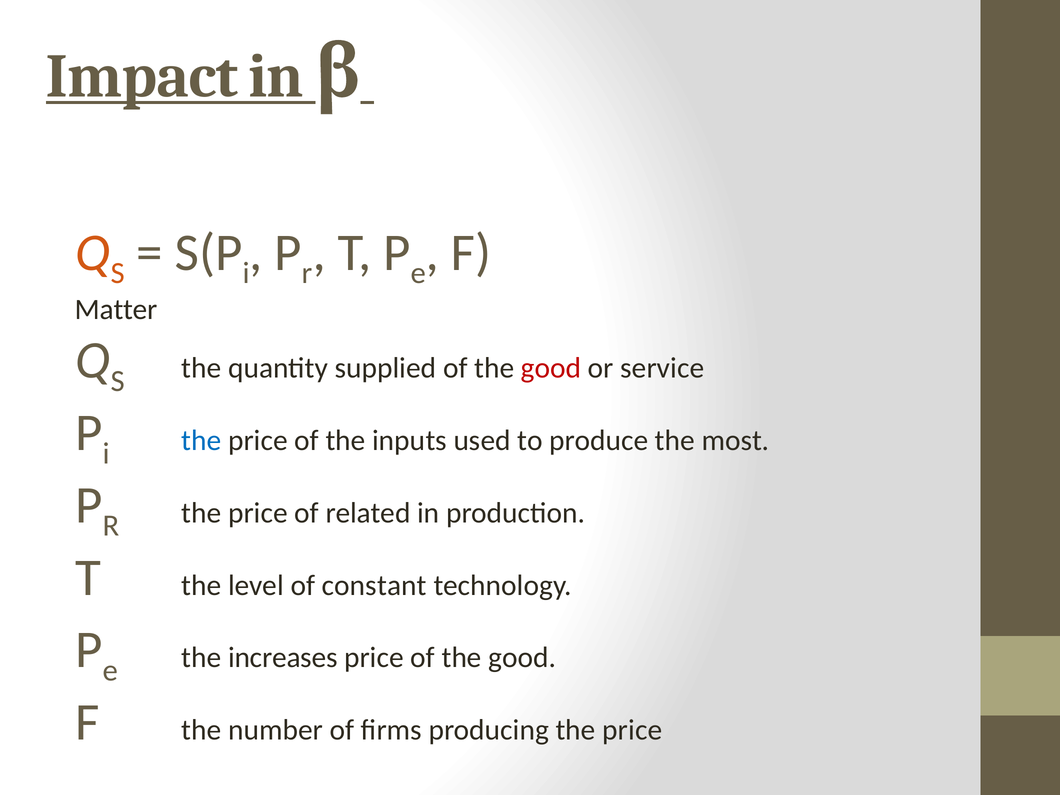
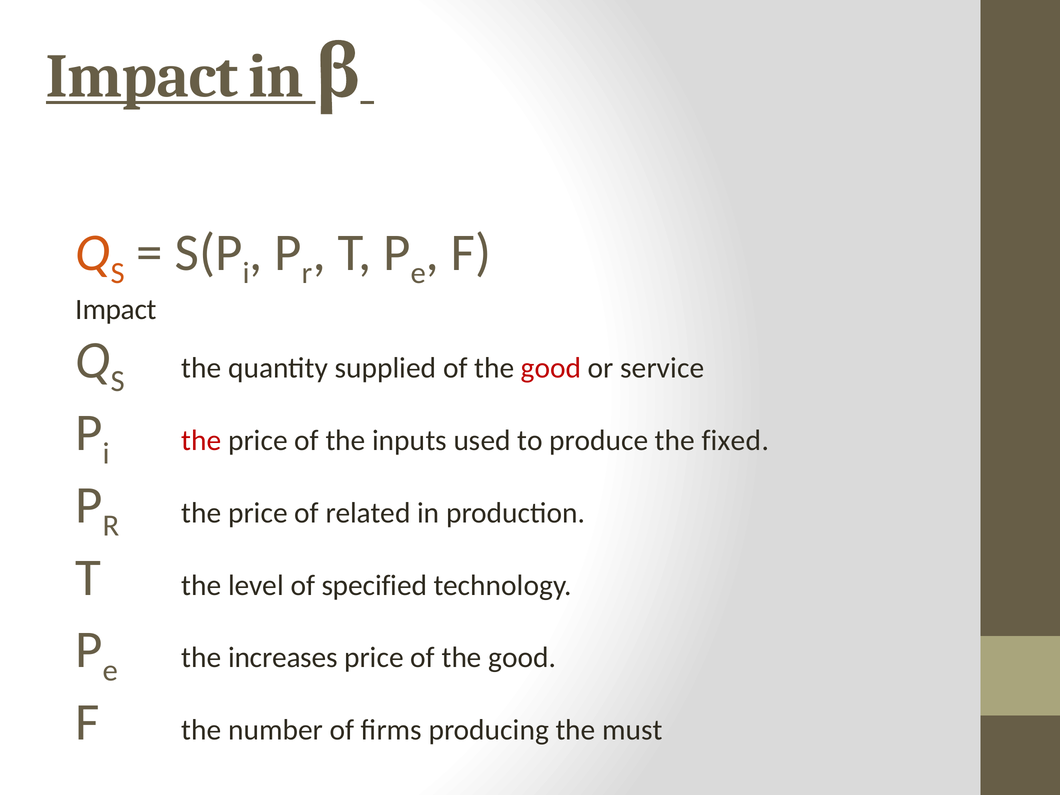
Matter: Matter -> Impact (116, 309)
the colour: blue -> red (201, 441)
most: most -> fixed (735, 441)
constant: constant -> specified (374, 585)
producing the price: price -> must (632, 730)
